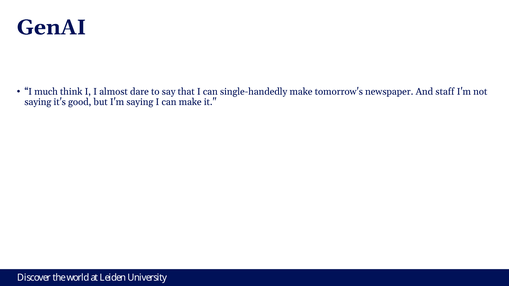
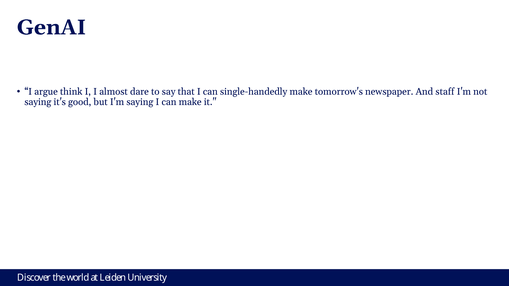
much: much -> argue (46, 92)
